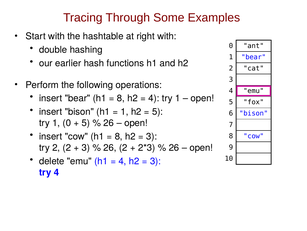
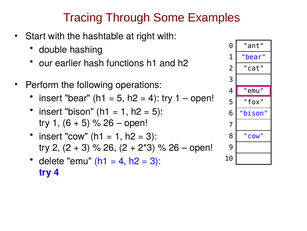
8: 8 -> 5 (121, 98)
1 0: 0 -> 6 (67, 123)
8: 8 -> 1 (119, 136)
